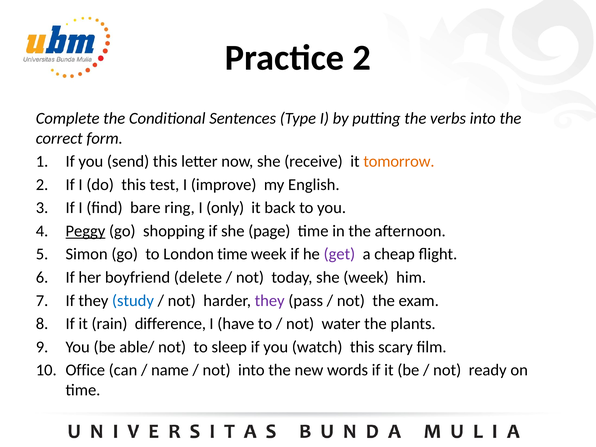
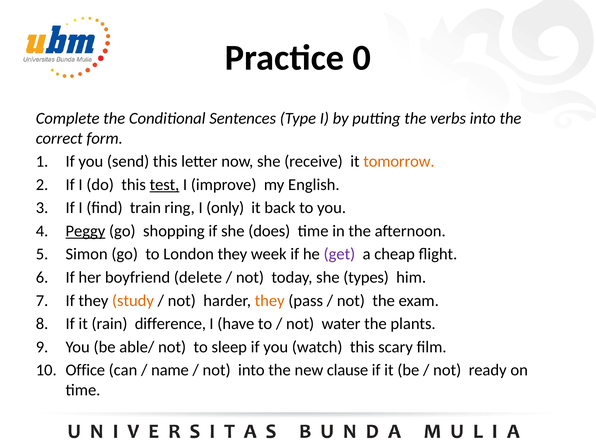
Practice 2: 2 -> 0 (362, 58)
test underline: none -> present (164, 185)
bare: bare -> train (145, 208)
page: page -> does (269, 231)
London time: time -> they (232, 254)
she week: week -> types (366, 277)
study colour: blue -> orange (133, 301)
they colour: purple -> orange (270, 301)
words: words -> clause (348, 370)
